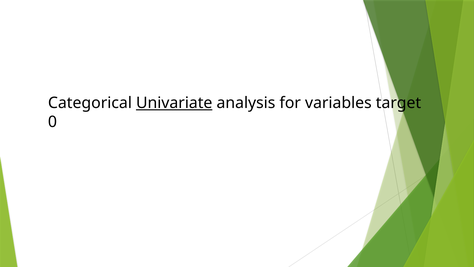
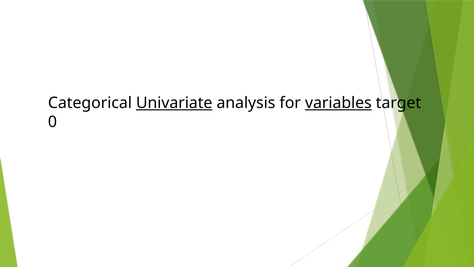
variables underline: none -> present (338, 103)
